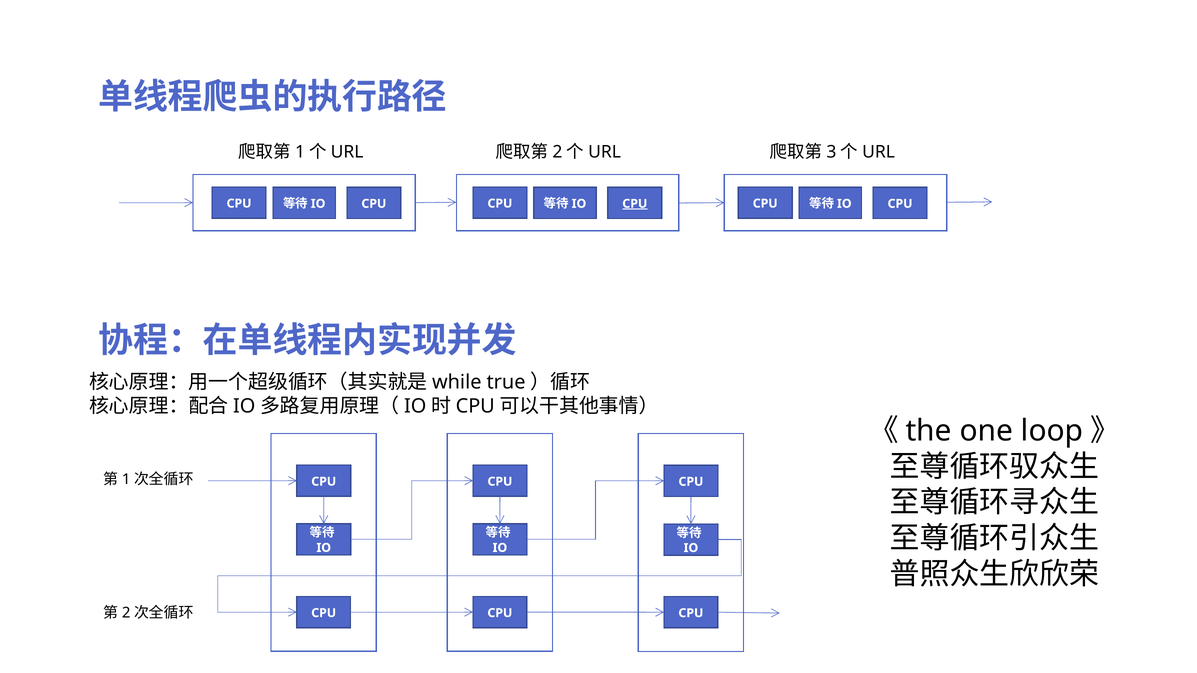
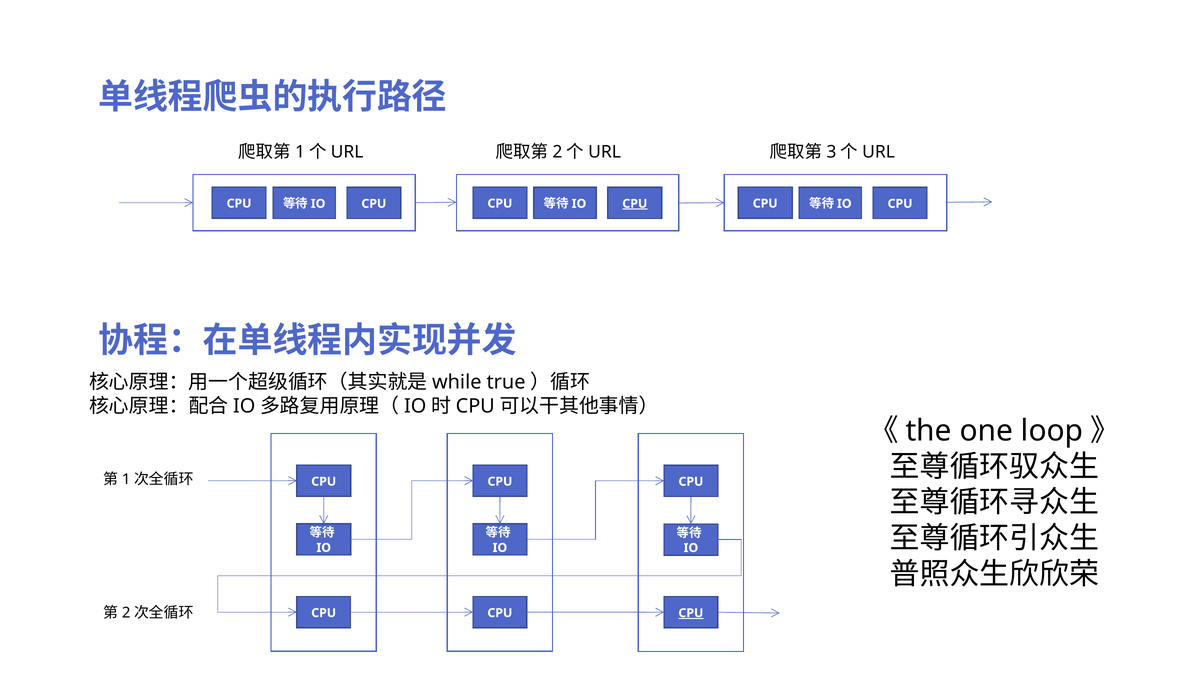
CPU underline: none -> present (691, 613)
